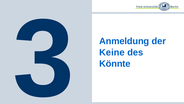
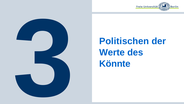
Anmeldung: Anmeldung -> Politischen (124, 41)
Keine: Keine -> Werte (112, 52)
